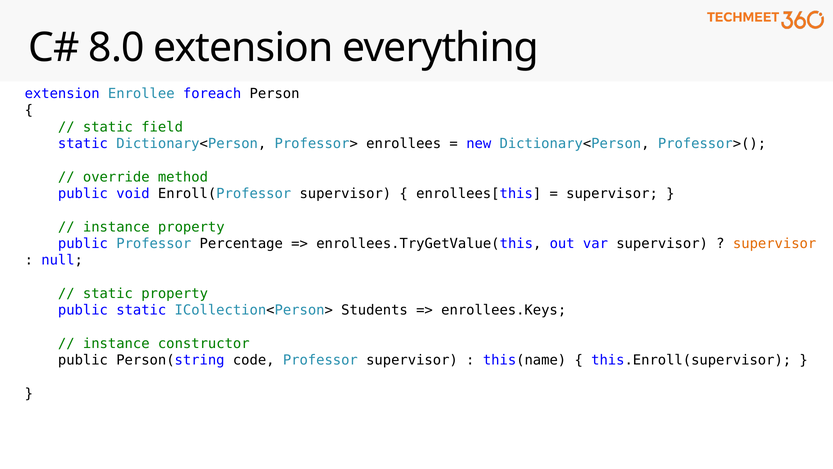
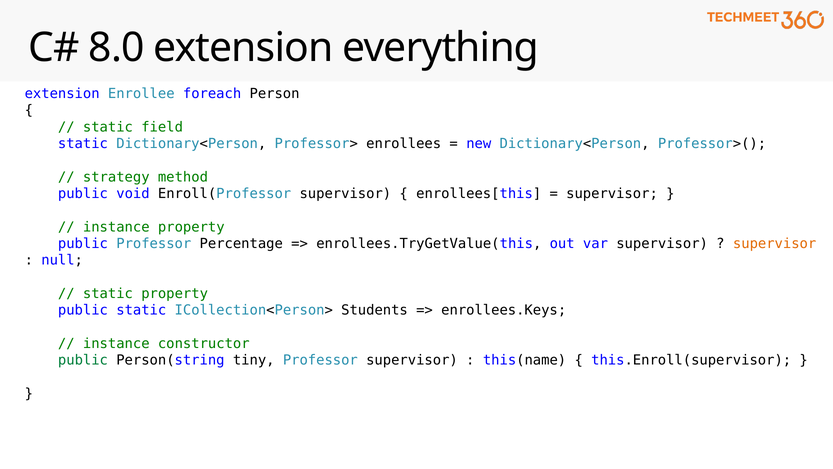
override: override -> strategy (116, 177)
public colour: black -> green (83, 360)
code: code -> tiny (254, 360)
